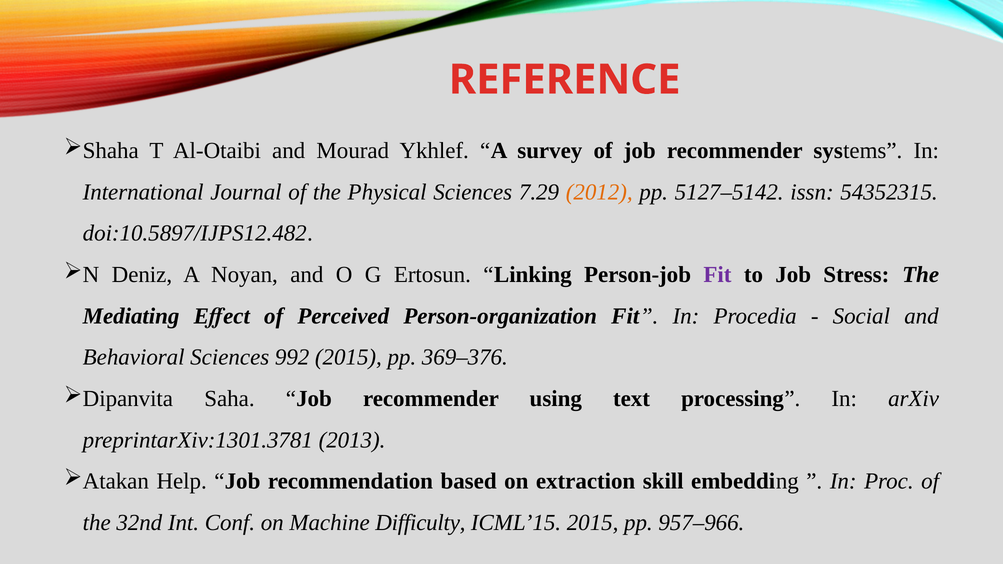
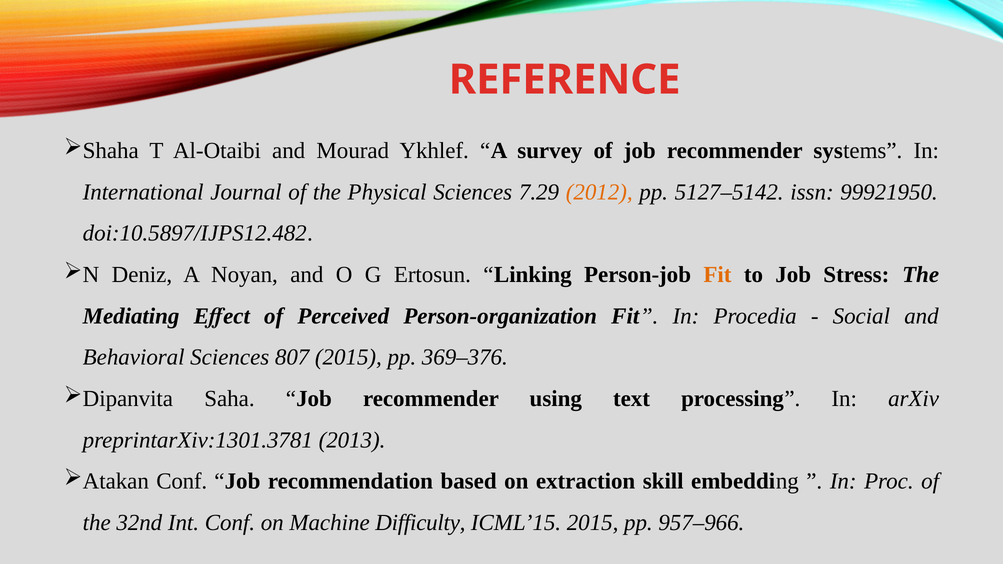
54352315: 54352315 -> 99921950 (889, 192)
Fit colour: purple -> orange (717, 275)
992: 992 -> 807 (292, 357)
Help: Help -> Conf (182, 481)
